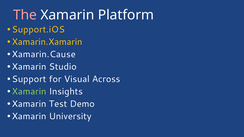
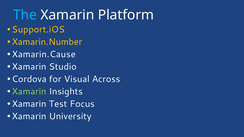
The colour: pink -> light blue (25, 15)
Xamarin.Xamarin: Xamarin.Xamarin -> Xamarin.Number (47, 42)
Support: Support -> Cordova (29, 79)
Demo: Demo -> Focus (82, 104)
